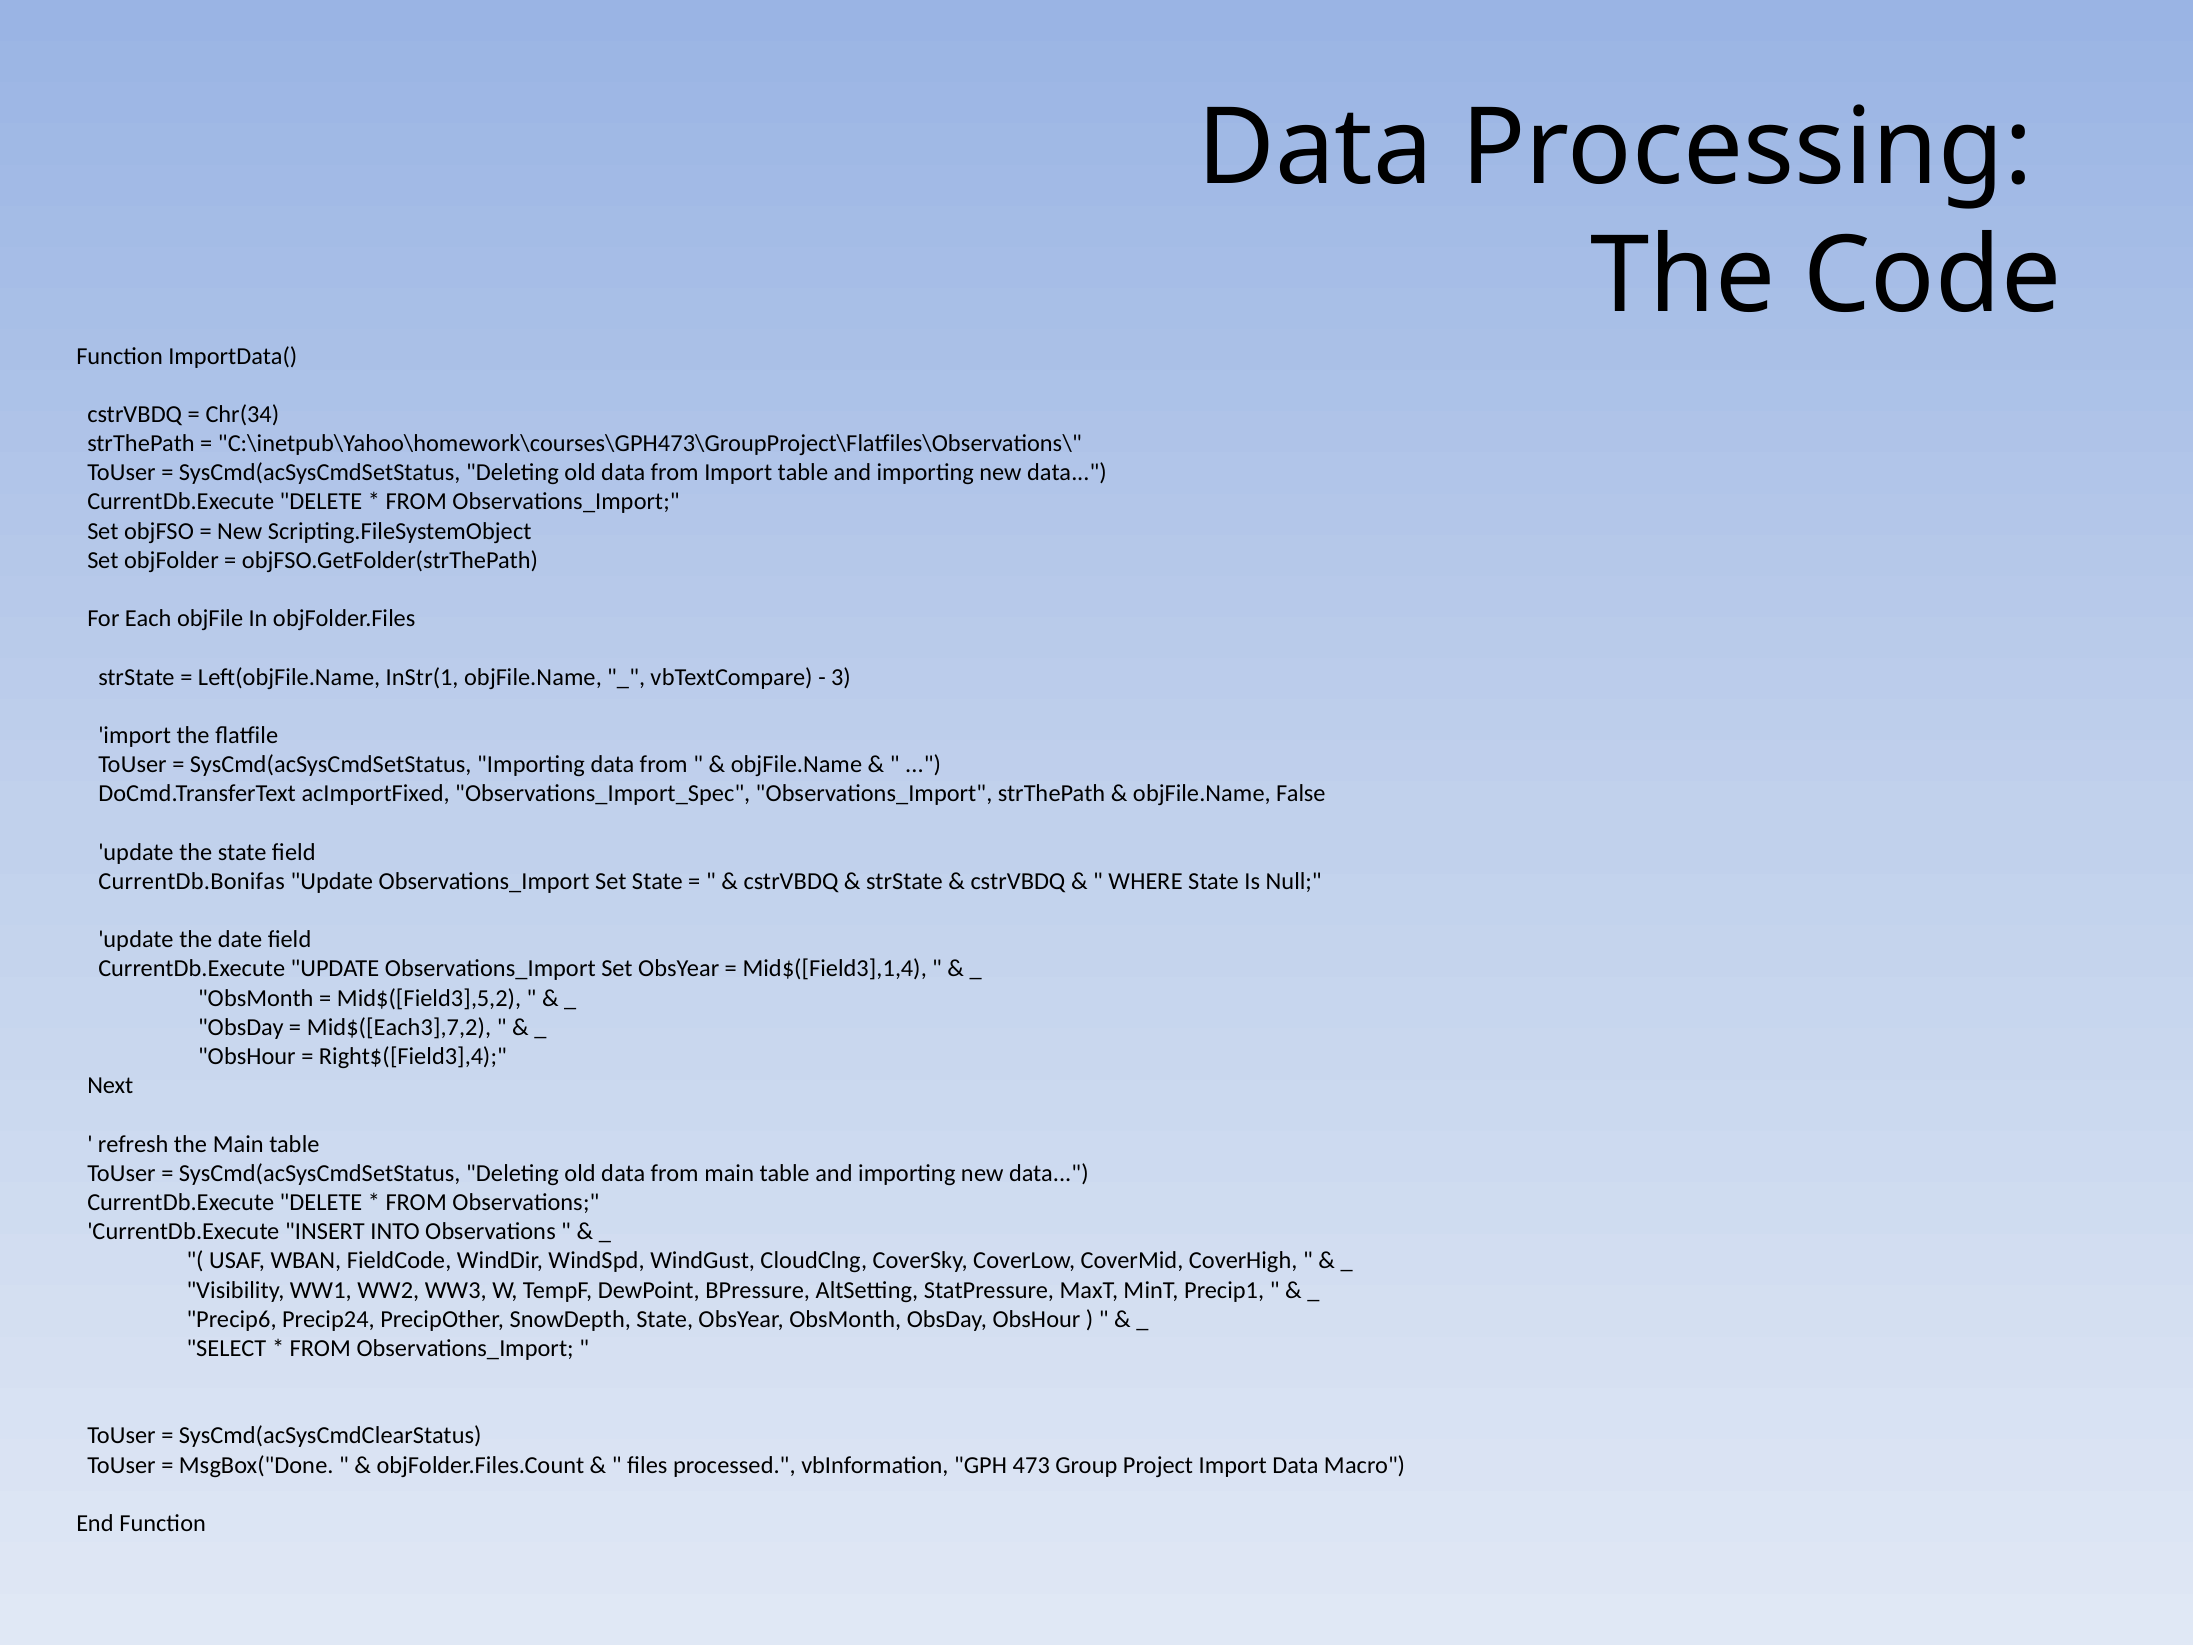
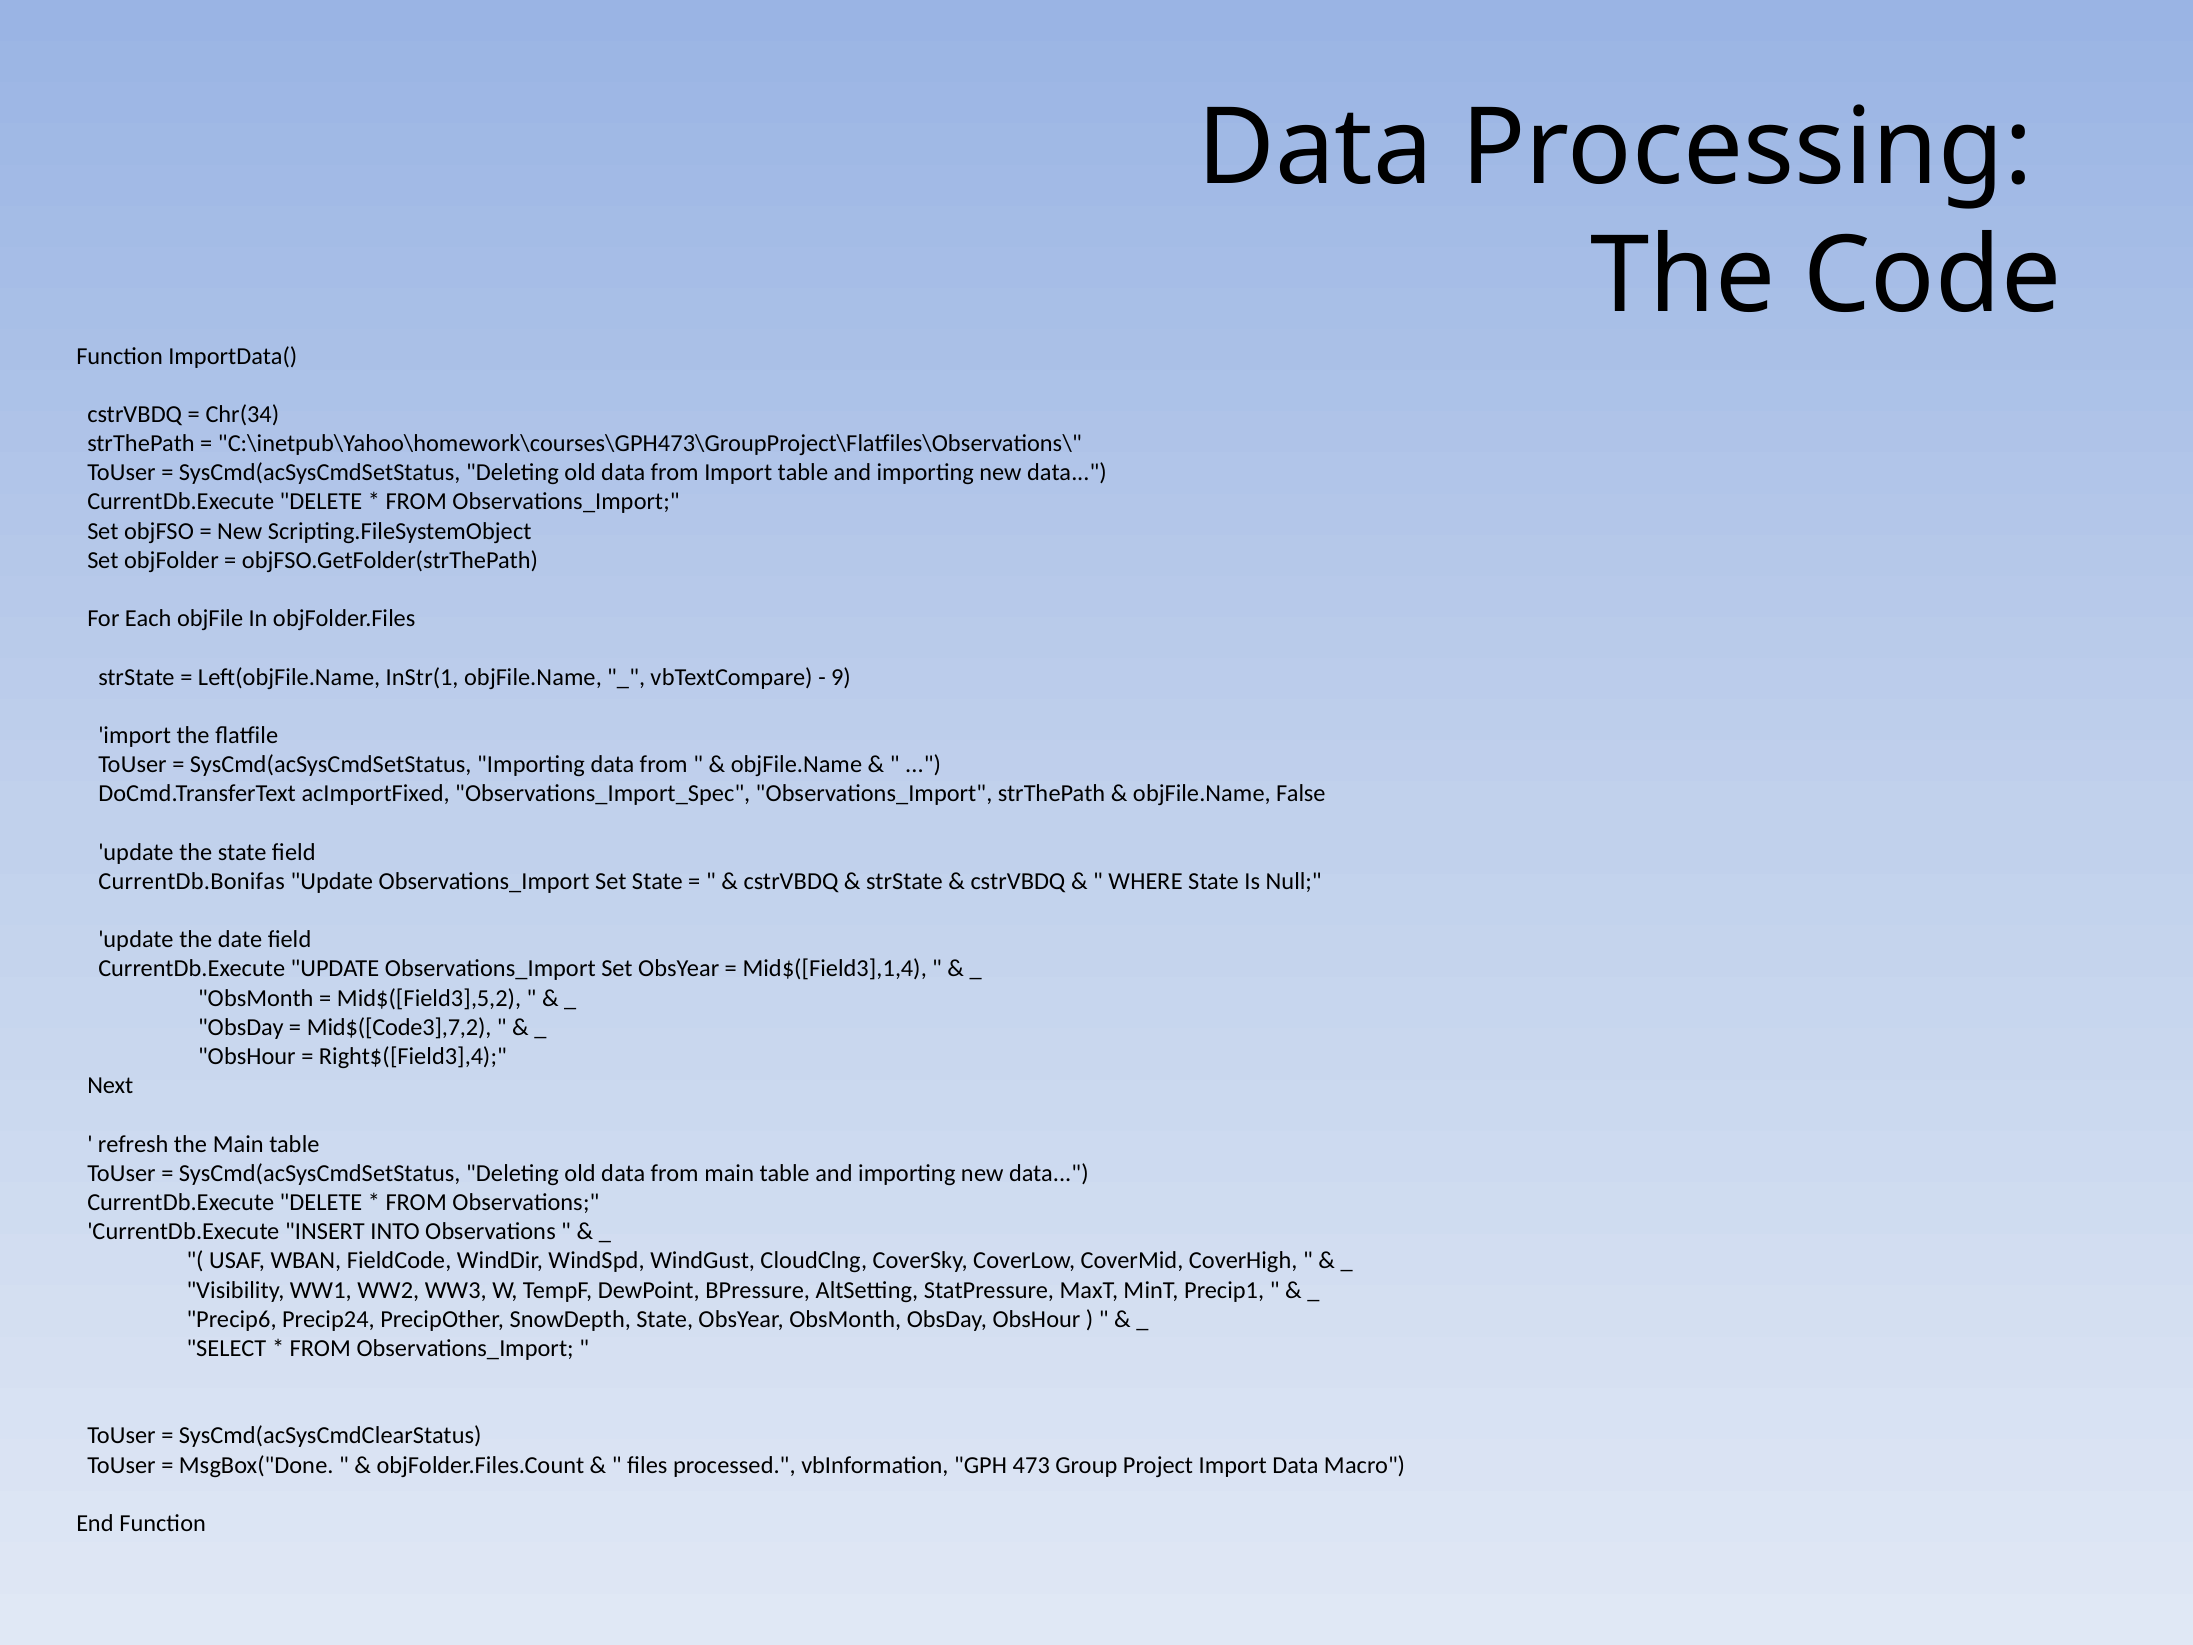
3: 3 -> 9 (841, 677)
Mid$([Each3],7,2: Mid$([Each3],7,2 -> Mid$([Code3],7,2 (399, 1027)
